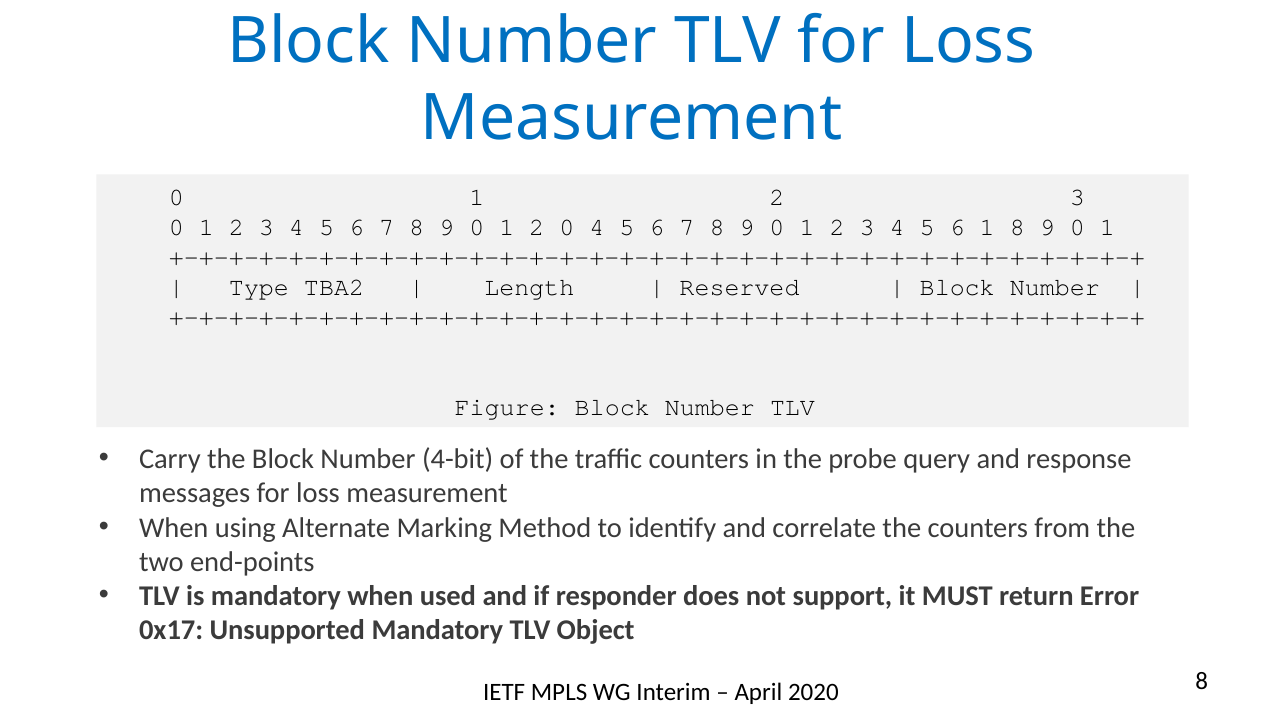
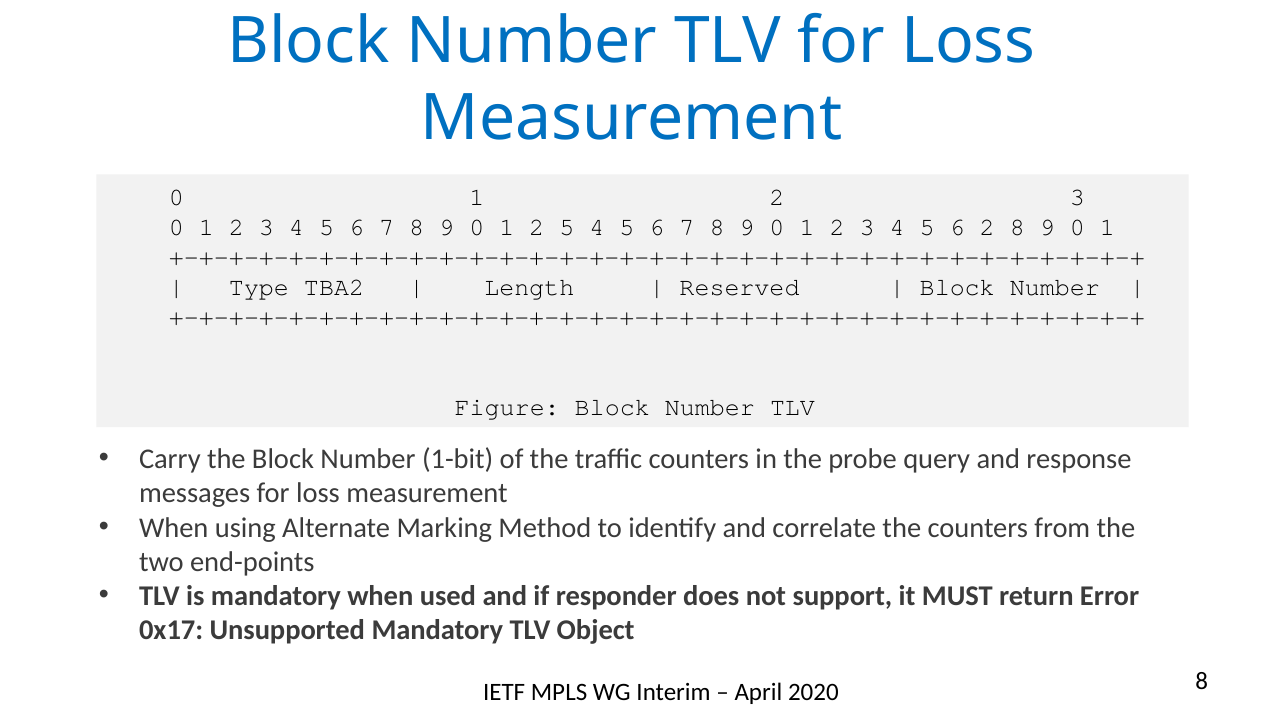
2 0: 0 -> 5 (567, 228)
6 1: 1 -> 2 (987, 228)
4-bit: 4-bit -> 1-bit (458, 459)
